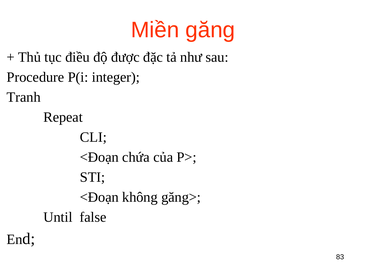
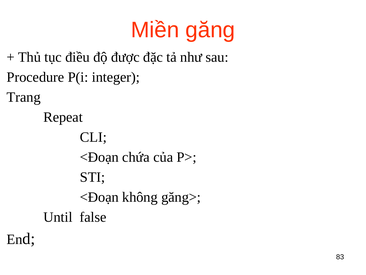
Tranh: Tranh -> Trang (24, 97)
